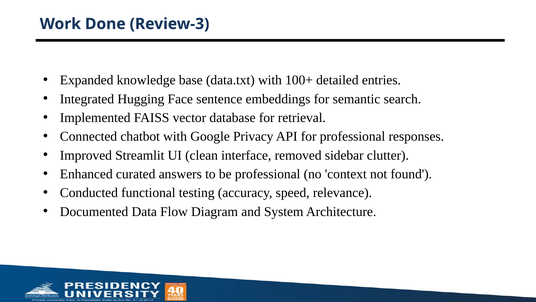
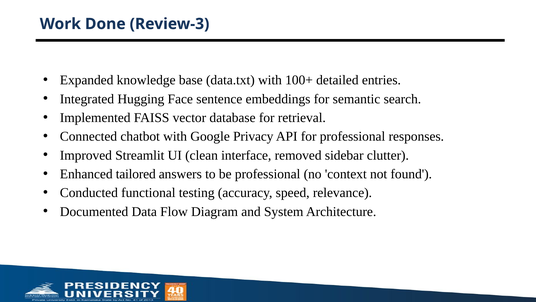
curated: curated -> tailored (136, 174)
